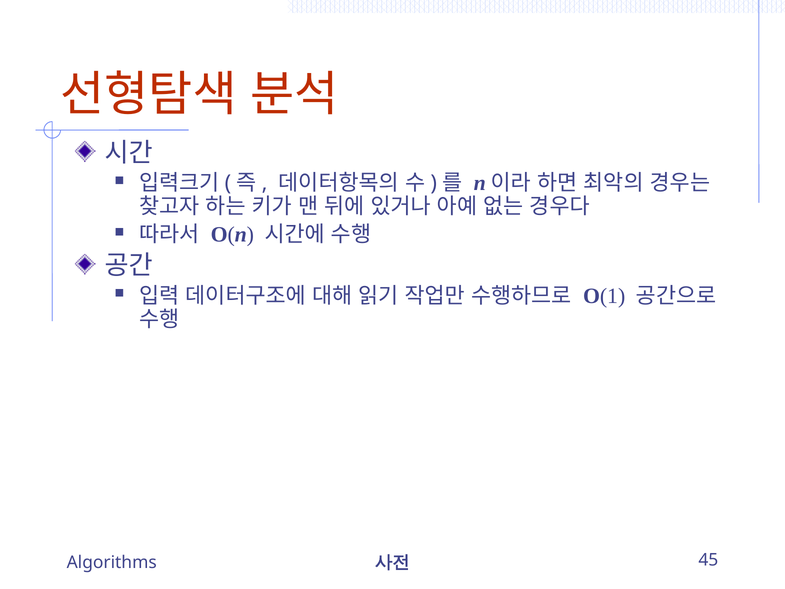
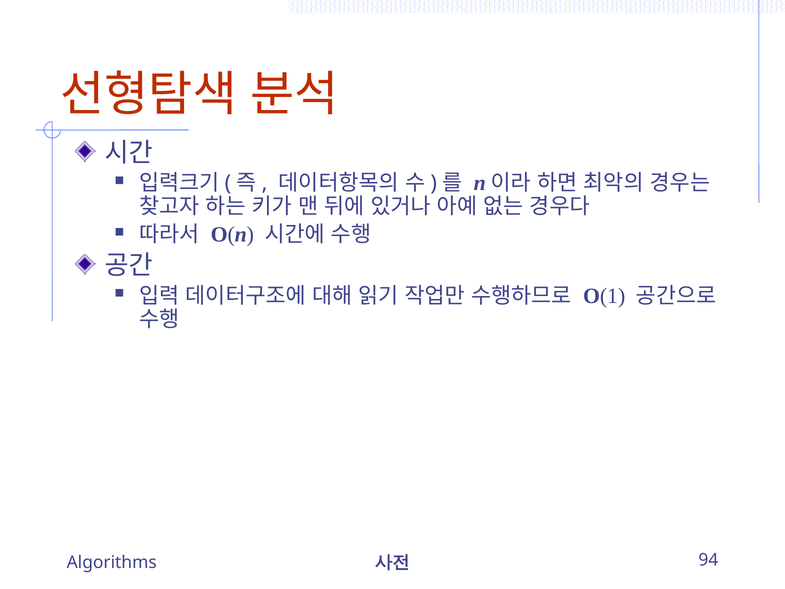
45: 45 -> 94 (708, 560)
